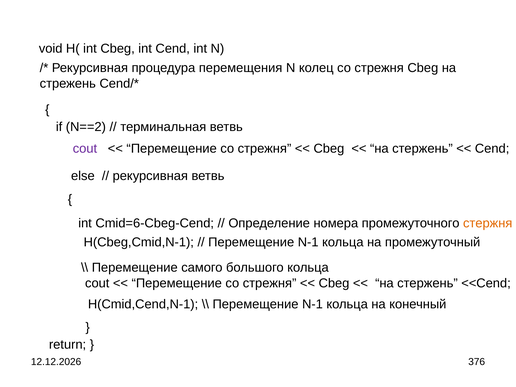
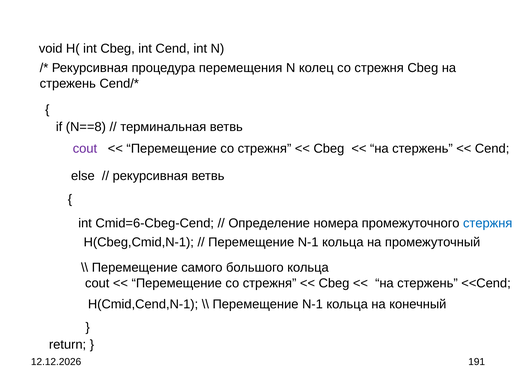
N==2: N==2 -> N==8 (86, 127)
стержня colour: orange -> blue (488, 223)
376: 376 -> 191 (477, 362)
